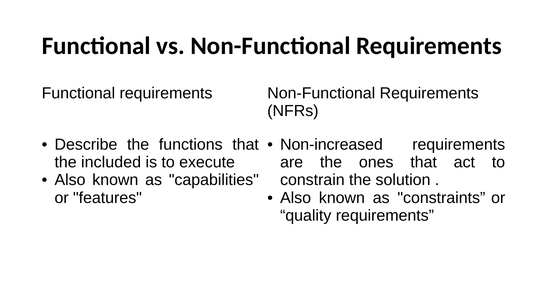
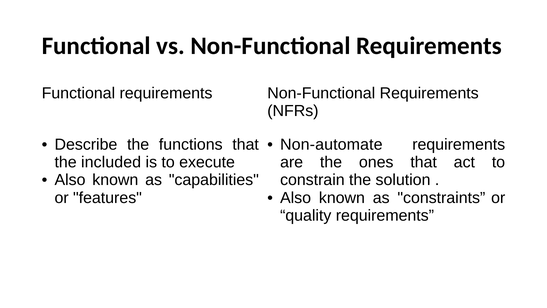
Non-increased: Non-increased -> Non-automate (331, 144)
